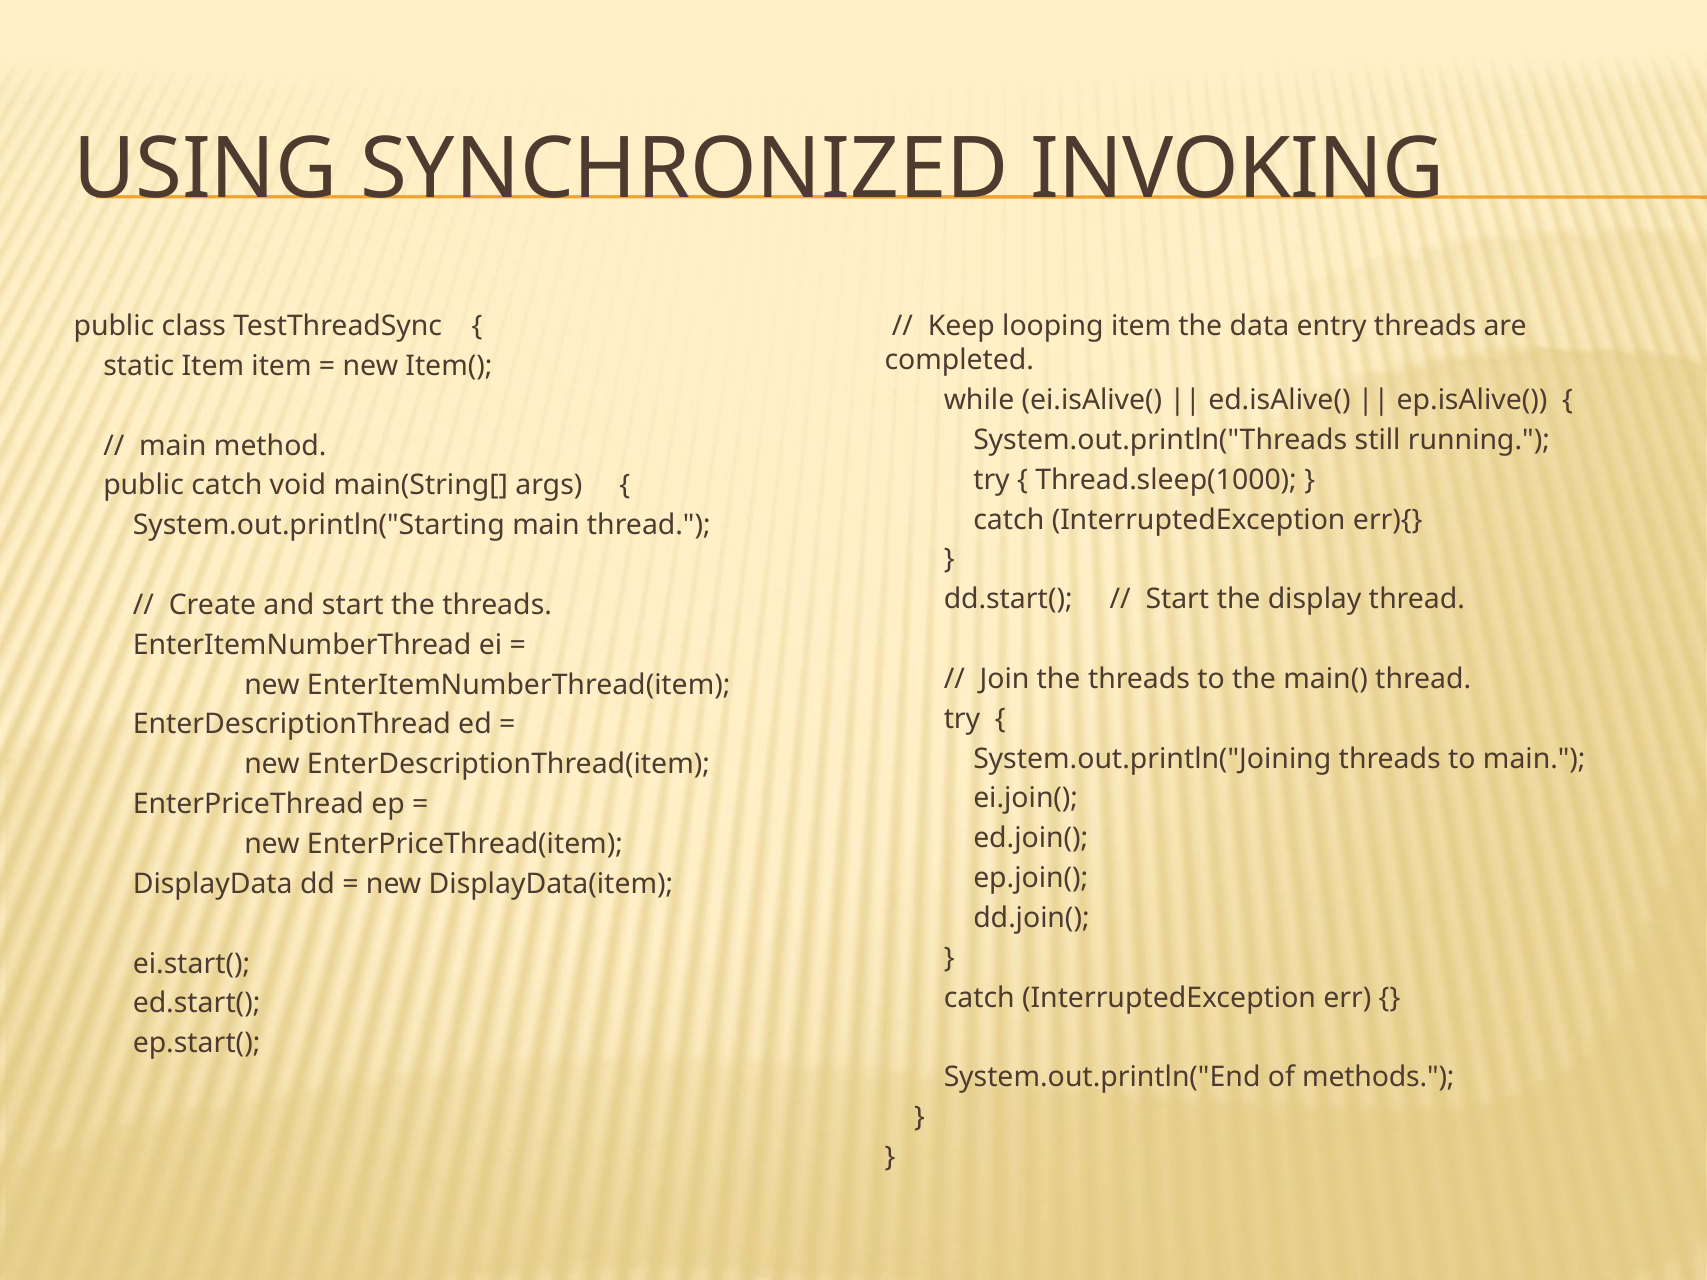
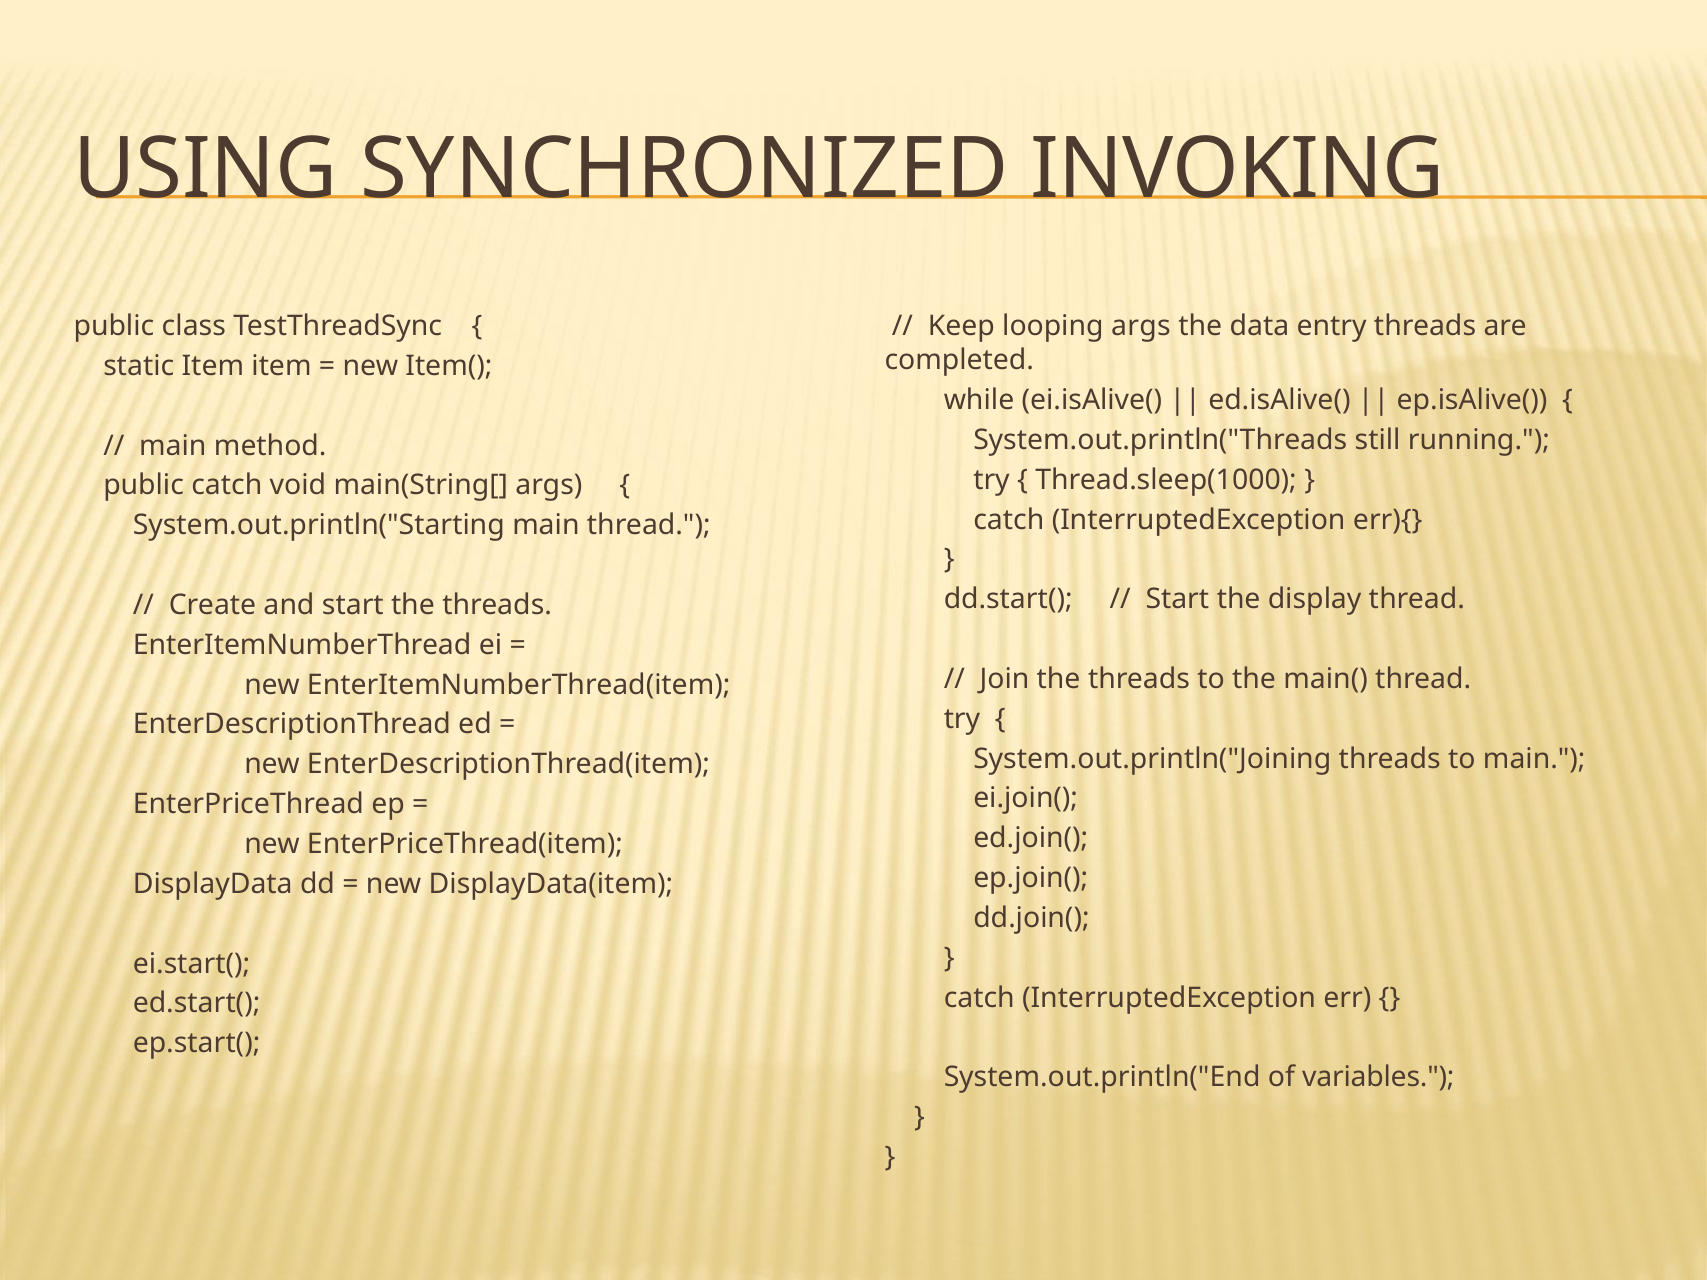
looping item: item -> args (1141, 326)
methods: methods -> variables (1378, 1078)
